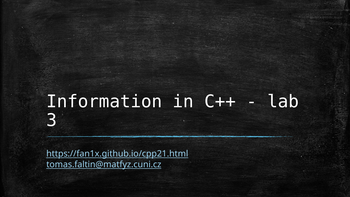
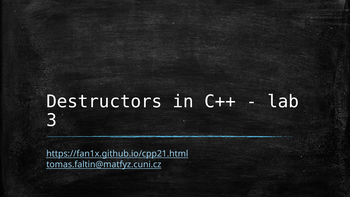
Information: Information -> Destructors (104, 101)
